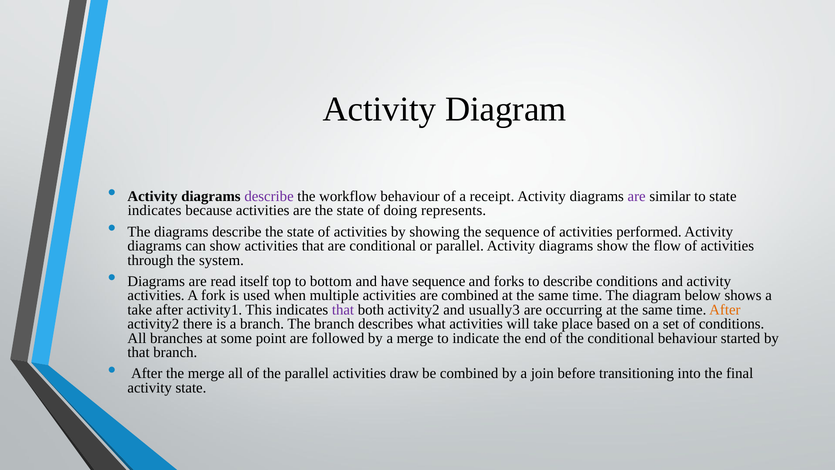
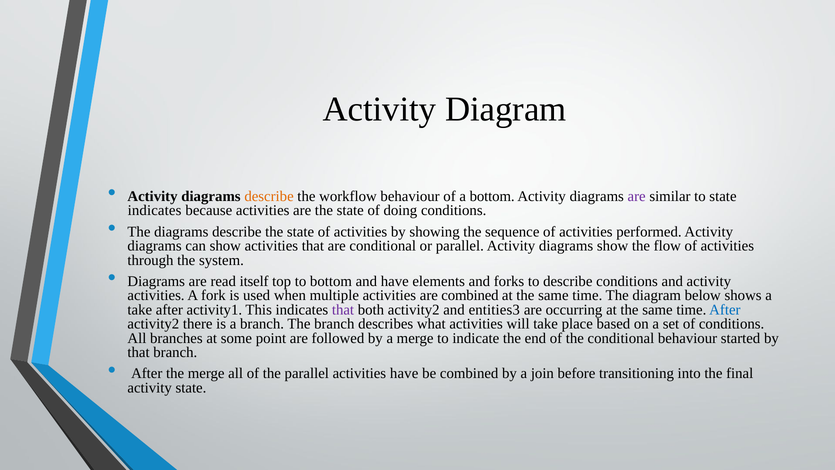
describe colour: purple -> orange (269, 196)
a receipt: receipt -> bottom (492, 196)
doing represents: represents -> conditions (454, 210)
have sequence: sequence -> elements (439, 281)
usually3: usually3 -> entities3 (494, 309)
After colour: orange -> blue (725, 309)
activities draw: draw -> have (404, 373)
